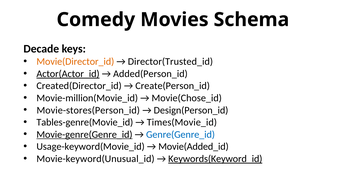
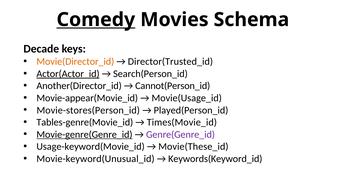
Comedy underline: none -> present (96, 20)
Added(Person_id: Added(Person_id -> Search(Person_id (150, 74)
Created(Director_id: Created(Director_id -> Another(Director_id (79, 86)
Create(Person_id: Create(Person_id -> Cannot(Person_id (173, 86)
Movie-million(Movie_id: Movie-million(Movie_id -> Movie-appear(Movie_id (87, 98)
Movie(Chose_id: Movie(Chose_id -> Movie(Usage_id (187, 98)
Design(Person_id: Design(Person_id -> Played(Person_id (191, 110)
Genre(Genre_id colour: blue -> purple (181, 134)
Movie(Added_id: Movie(Added_id -> Movie(These_id (193, 146)
Keywords(Keyword_id underline: present -> none (215, 158)
